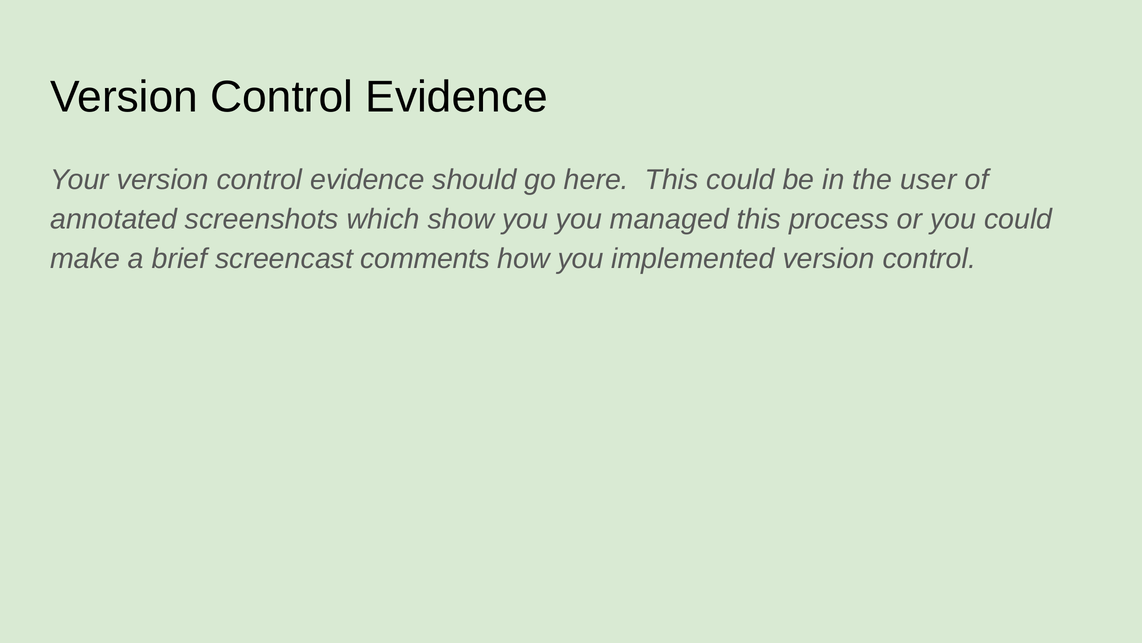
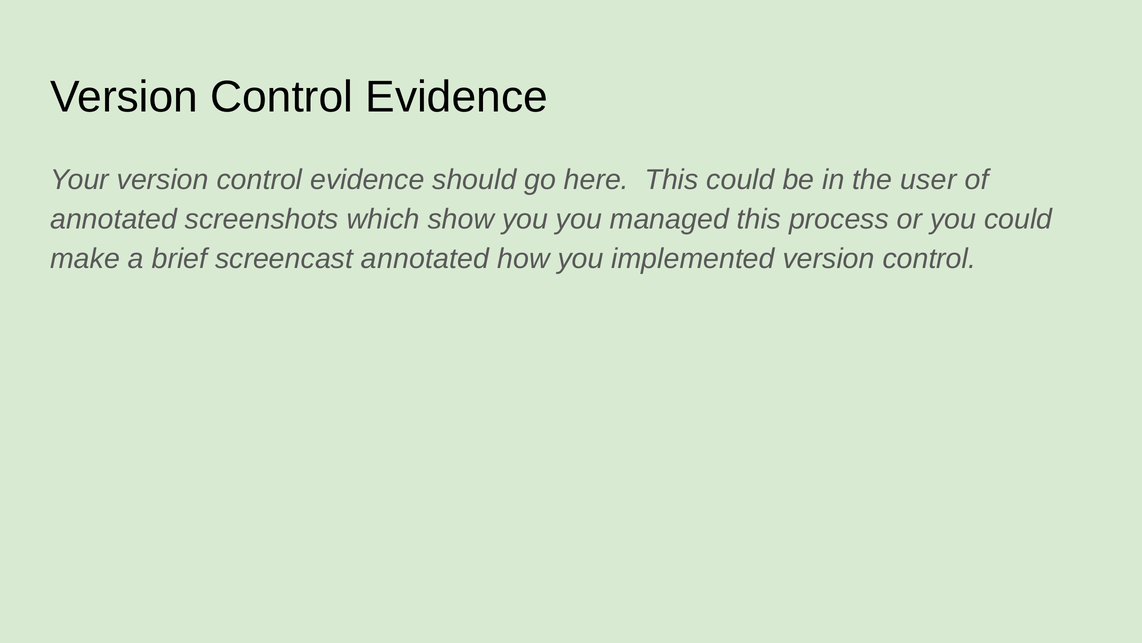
screencast comments: comments -> annotated (425, 258)
